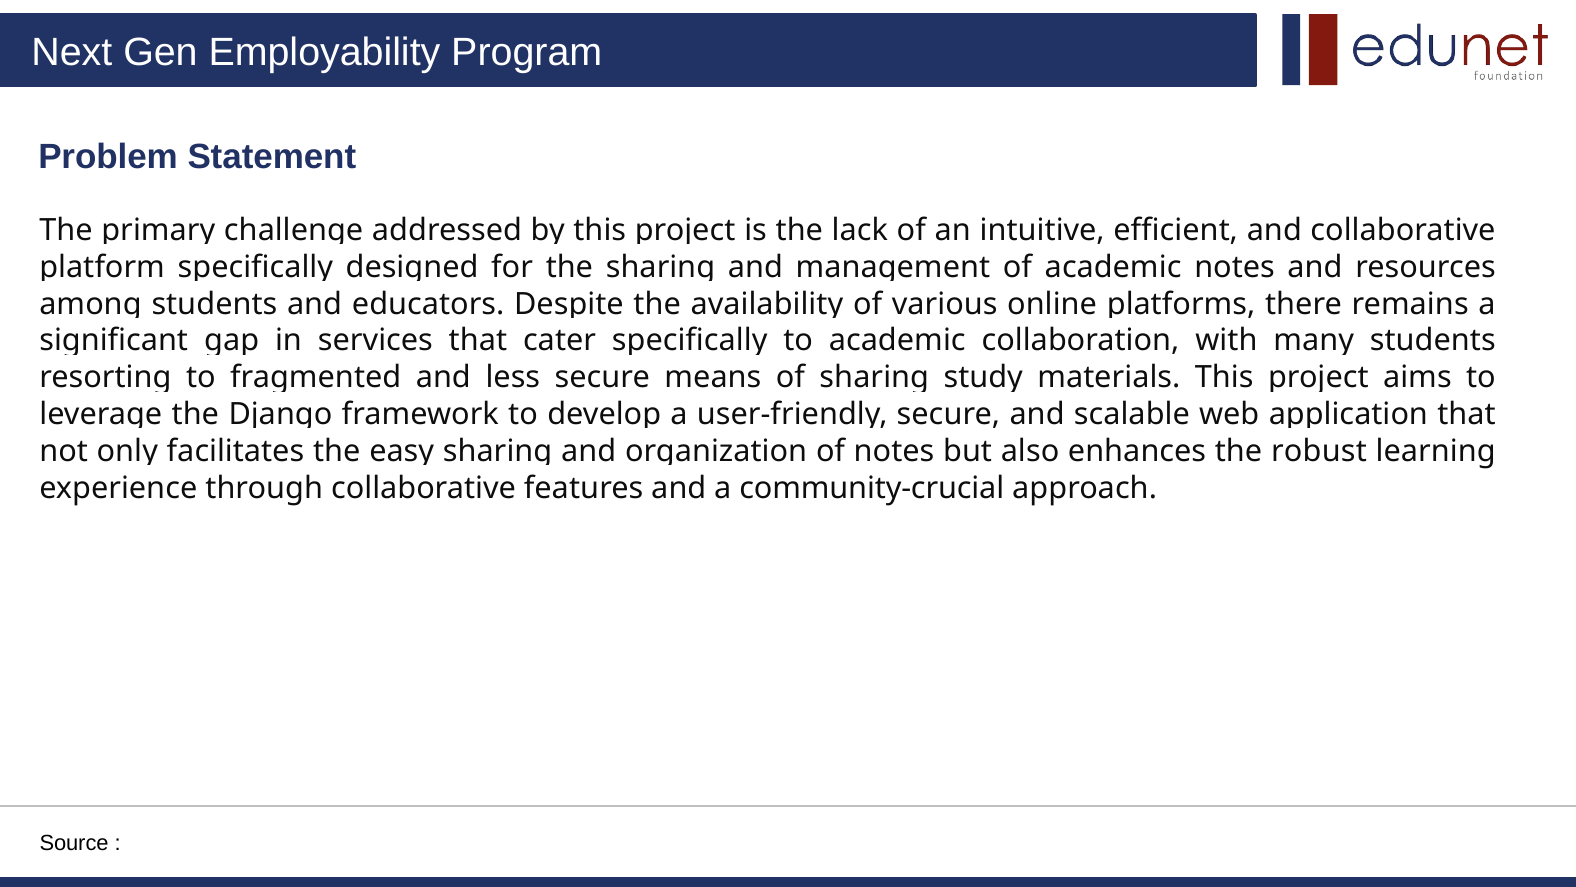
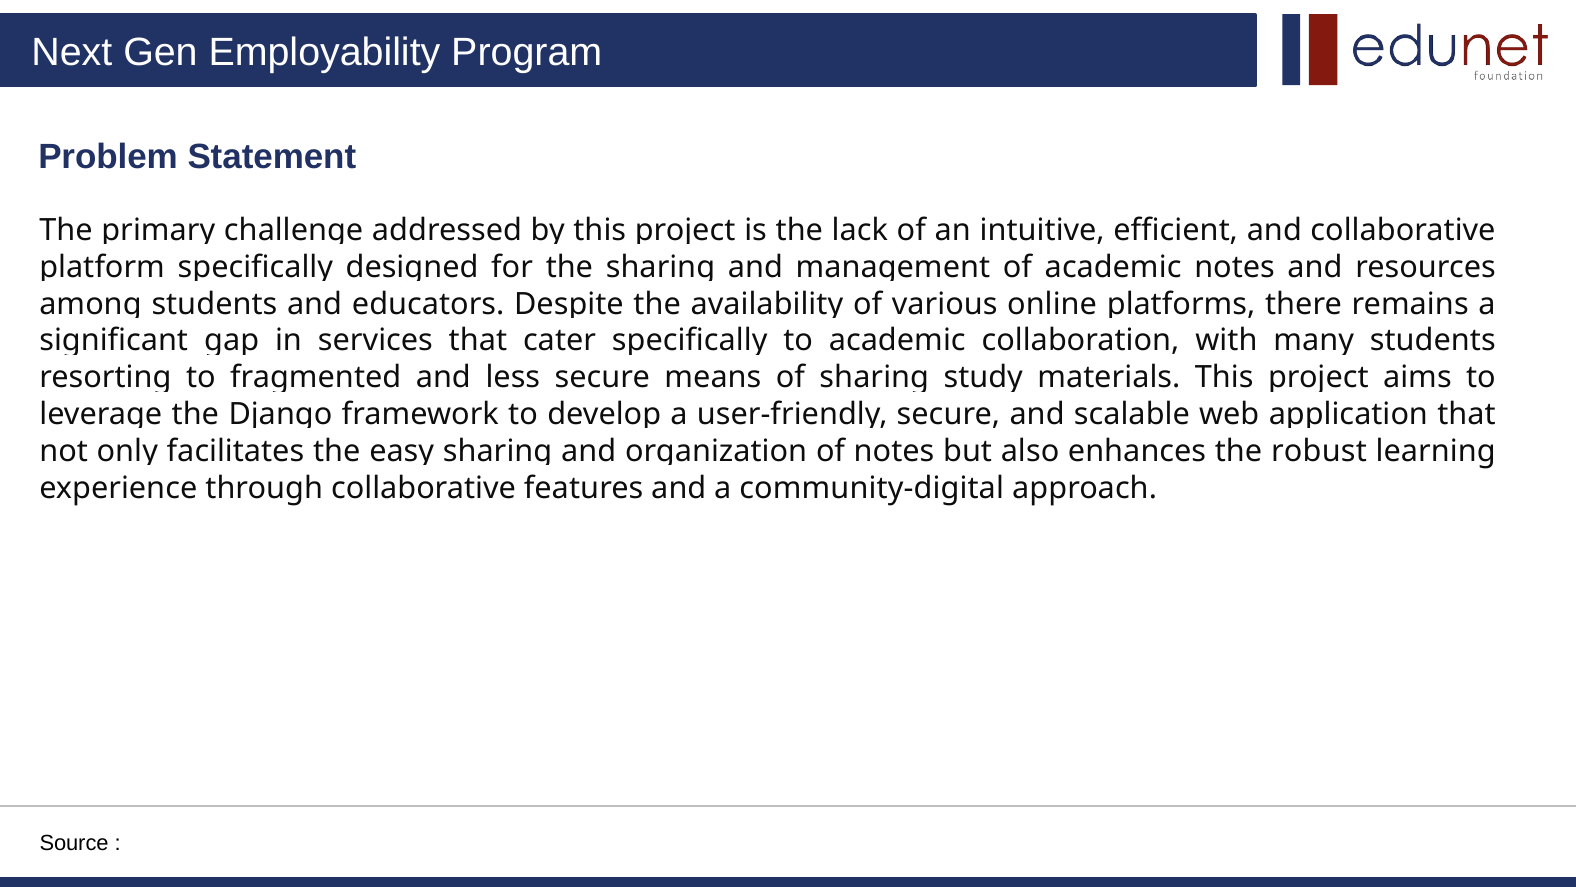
community-crucial: community-crucial -> community-digital (872, 488)
